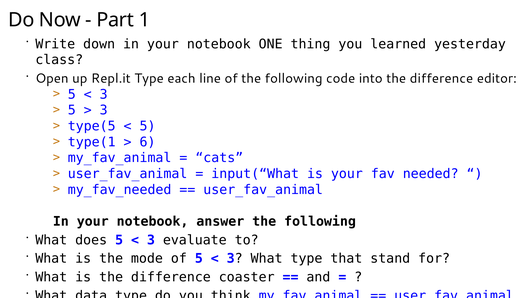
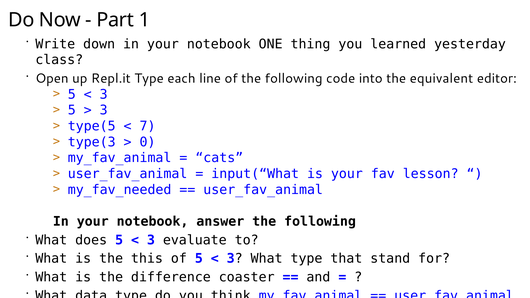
into the difference: difference -> equivalent (441, 79)
5: 5 -> 7 (148, 126)
type(1: type(1 -> type(3 (92, 142)
6: 6 -> 0 (148, 142)
needed: needed -> lesson (431, 174)
mode: mode -> this (147, 259)
